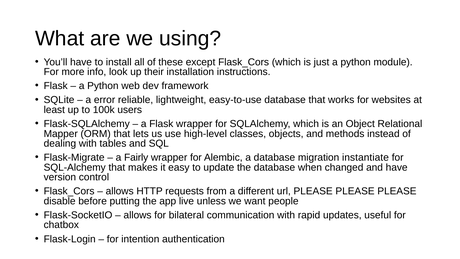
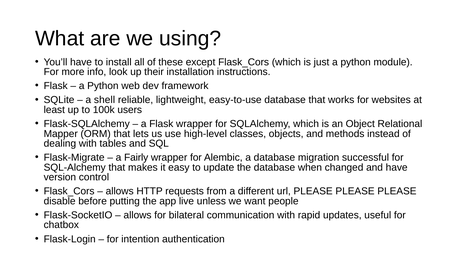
error: error -> shell (105, 100)
instantiate: instantiate -> successful (366, 157)
